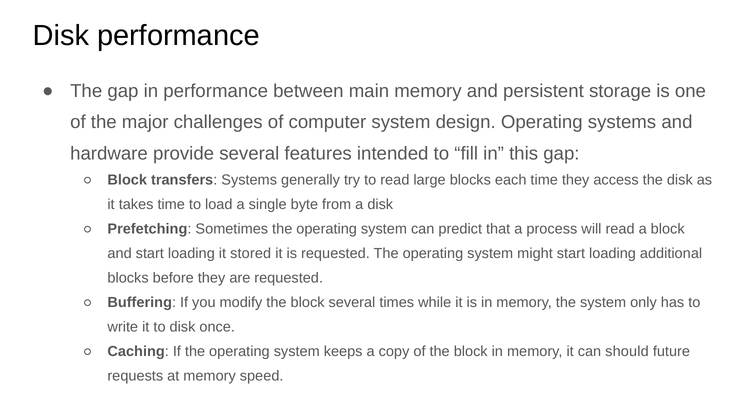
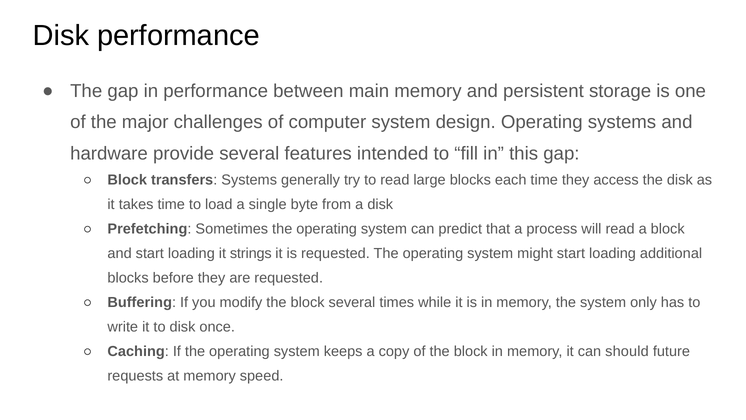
stored: stored -> strings (251, 253)
